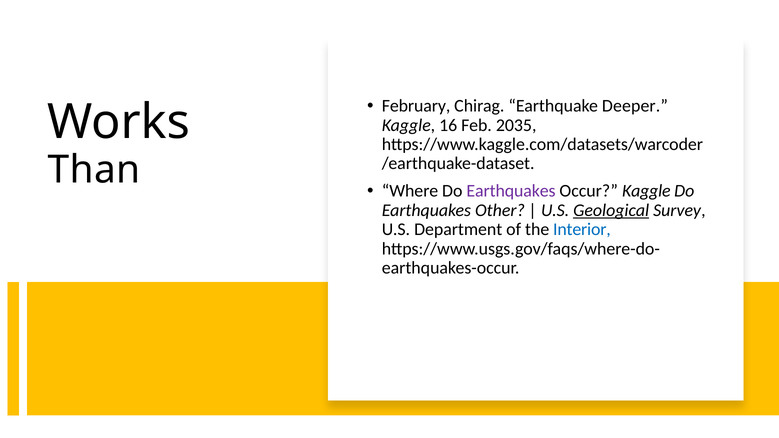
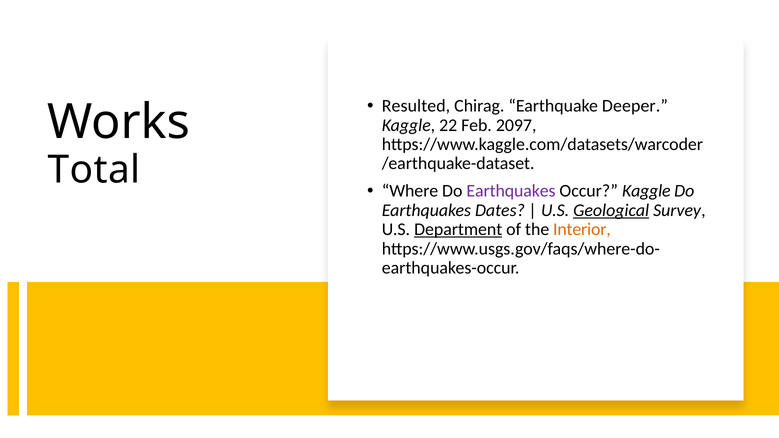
February: February -> Resulted (416, 106)
16: 16 -> 22 (448, 125)
2035: 2035 -> 2097 (516, 125)
Than: Than -> Total (94, 170)
Other: Other -> Dates (500, 210)
Department underline: none -> present (458, 230)
Interior colour: blue -> orange (582, 230)
